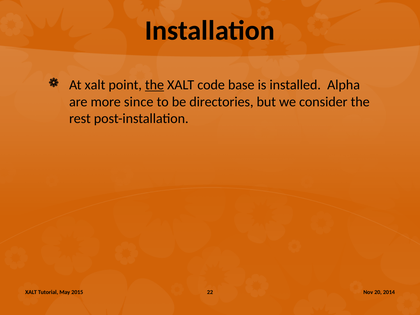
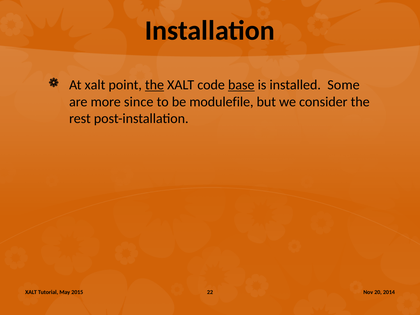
base underline: none -> present (241, 85)
Alpha: Alpha -> Some (344, 85)
directories: directories -> modulefile (221, 102)
